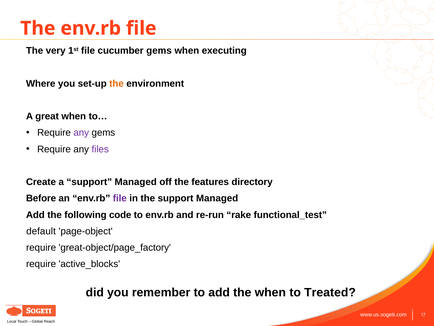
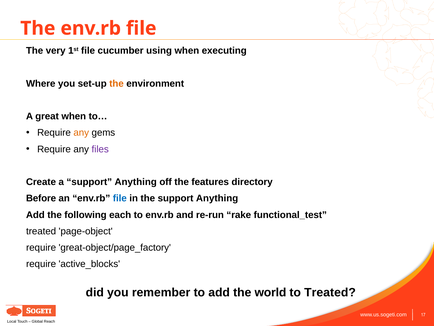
cucumber gems: gems -> using (159, 51)
any colour: purple -> orange (81, 133)
a support Managed: Managed -> Anything (136, 182)
file colour: purple -> blue (120, 198)
the support Managed: Managed -> Anything (217, 198)
code: code -> each (120, 215)
default: default -> treated (41, 231)
the when: when -> world (270, 292)
